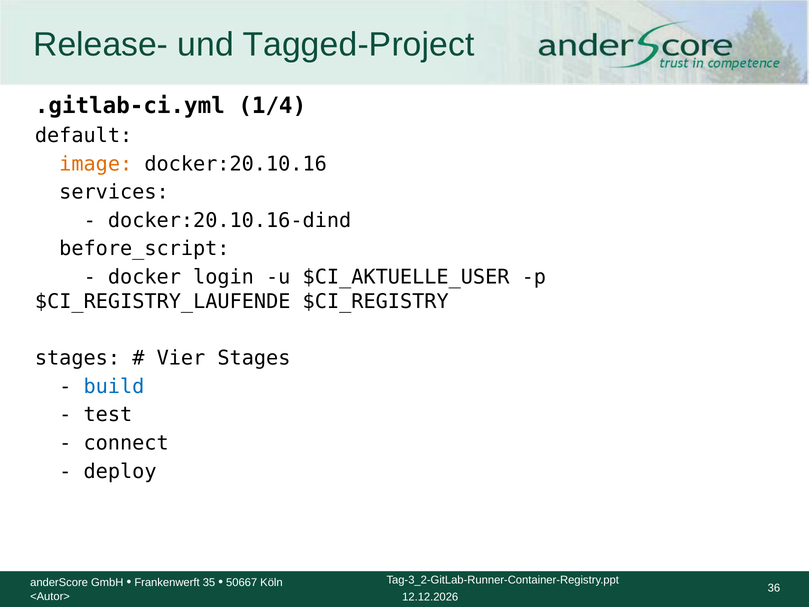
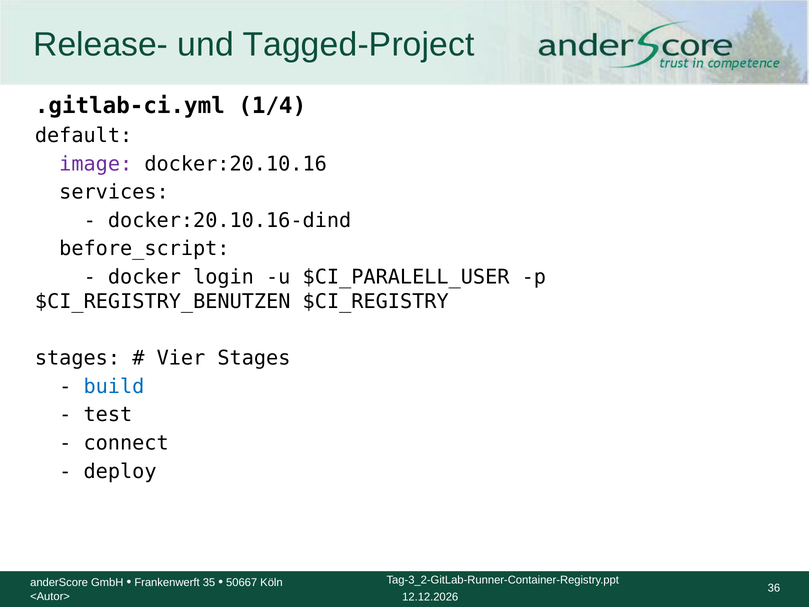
image colour: orange -> purple (96, 164)
$CI_AKTUELLE_USER: $CI_AKTUELLE_USER -> $CI_PARALELL_USER (406, 277)
$CI_REGISTRY_LAUFENDE: $CI_REGISTRY_LAUFENDE -> $CI_REGISTRY_BENUTZEN (163, 301)
